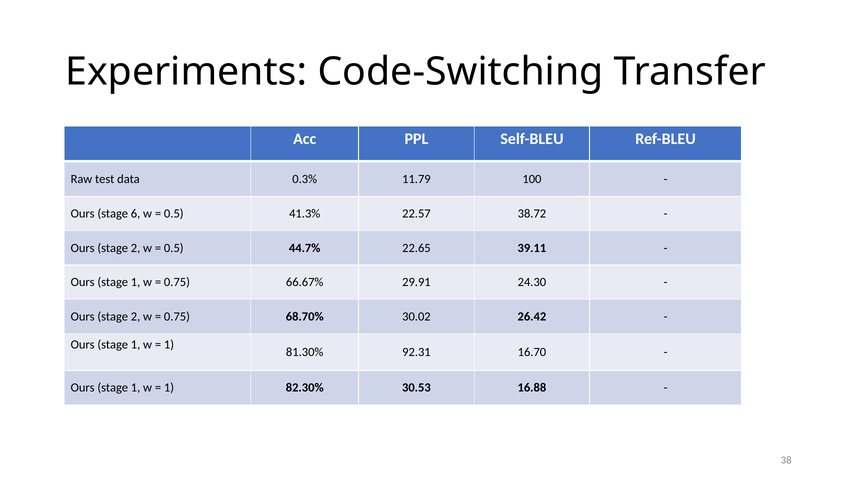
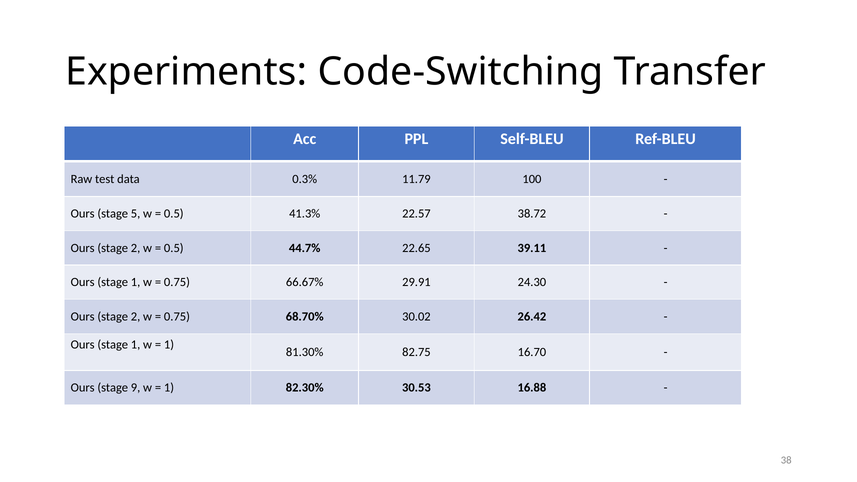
6: 6 -> 5 (136, 214)
92.31: 92.31 -> 82.75 (416, 352)
1: 1 -> 9 (136, 388)
